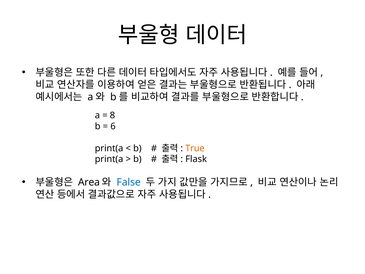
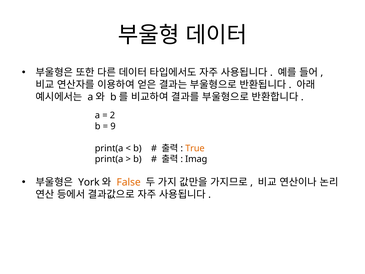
8: 8 -> 2 (112, 115)
6: 6 -> 9 (113, 126)
Flask: Flask -> Imag (196, 159)
Area: Area -> York (89, 182)
False colour: blue -> orange (129, 182)
